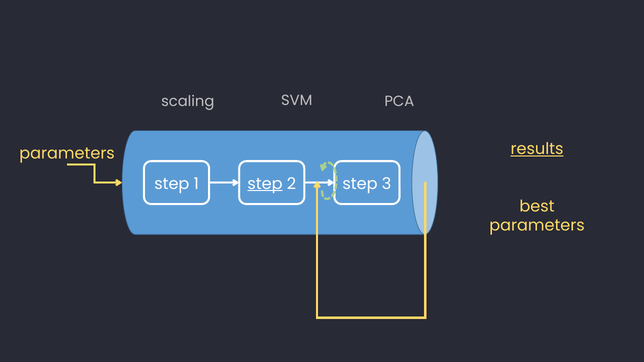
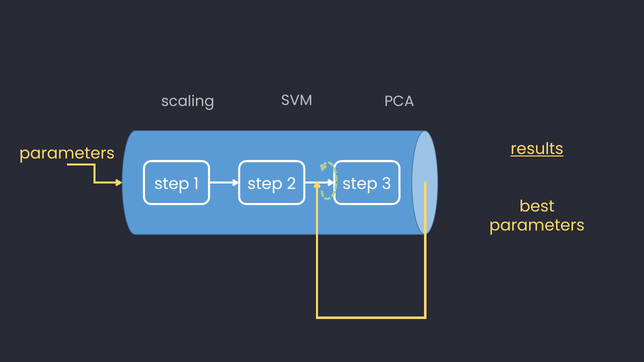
step underline: present -> none (265, 184)
